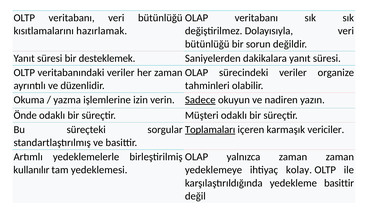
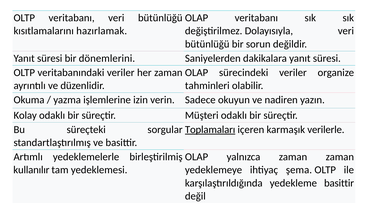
desteklemek: desteklemek -> dönemlerini (107, 58)
Sadece underline: present -> none (200, 99)
Önde: Önde -> Kolay (25, 115)
vericiler: vericiler -> verilerle (326, 129)
kolay: kolay -> şema (299, 169)
